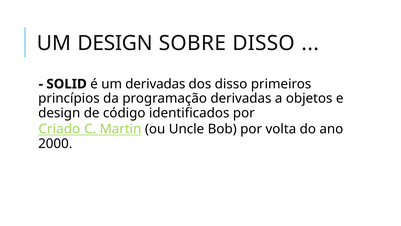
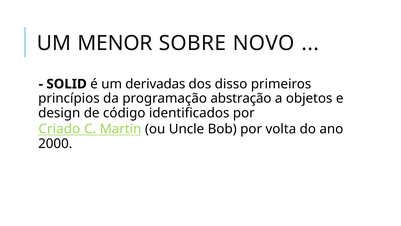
UM DESIGN: DESIGN -> MENOR (115, 43)
SOBRE DISSO: DISSO -> NOVO (264, 43)
programação derivadas: derivadas -> abstração (241, 98)
